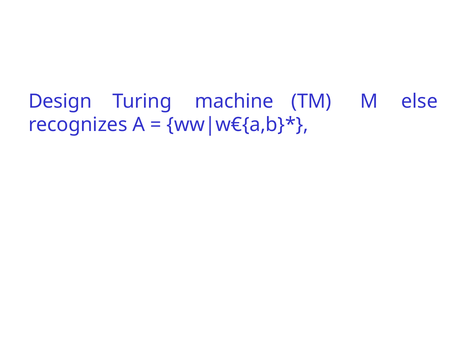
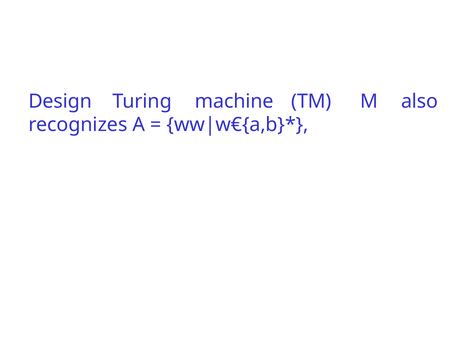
else: else -> also (420, 101)
